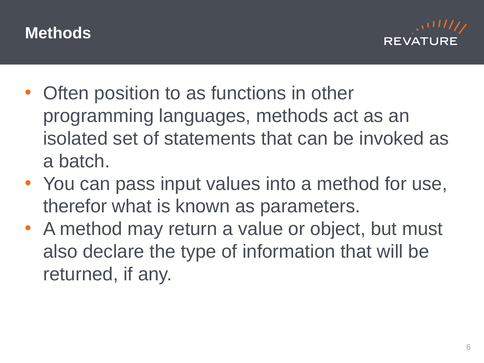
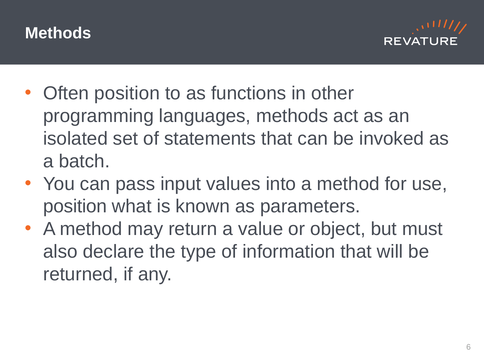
therefor: therefor -> position (75, 206)
